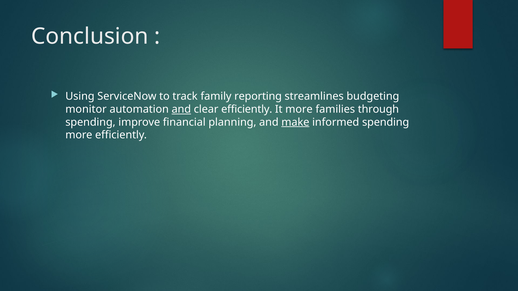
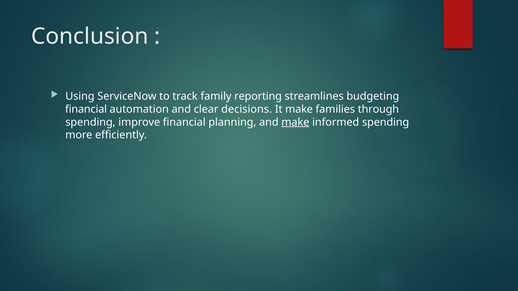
monitor: monitor -> financial (86, 109)
and underline: present -> none (181, 109)
clear efficiently: efficiently -> decisions (247, 109)
It more: more -> make (299, 109)
